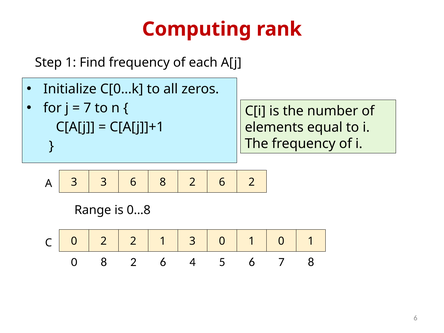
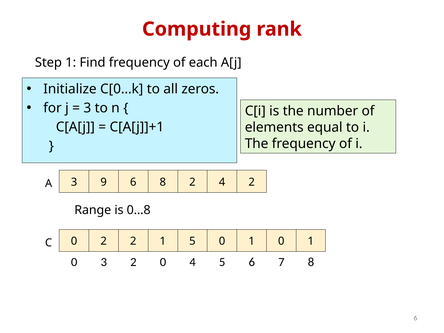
7: 7 -> 3 (87, 108)
3 3: 3 -> 9 (104, 182)
A 6: 6 -> 4 (222, 182)
1 3: 3 -> 5 (192, 241)
0 8: 8 -> 3 (104, 262)
6: 6 -> 0 (163, 262)
